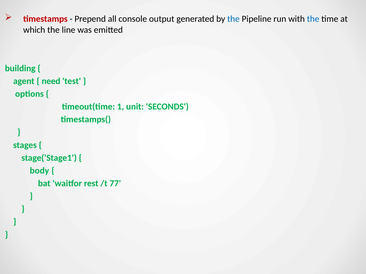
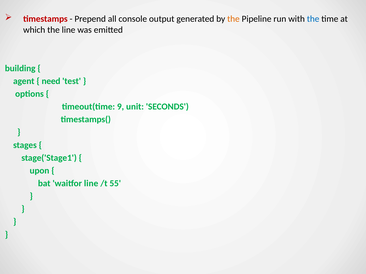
the colour: blue -> orange (233, 19)
1: 1 -> 9 (121, 107)
body: body -> upon (39, 171)
waitfor rest: rest -> line (91, 184)
77: 77 -> 55 (115, 184)
